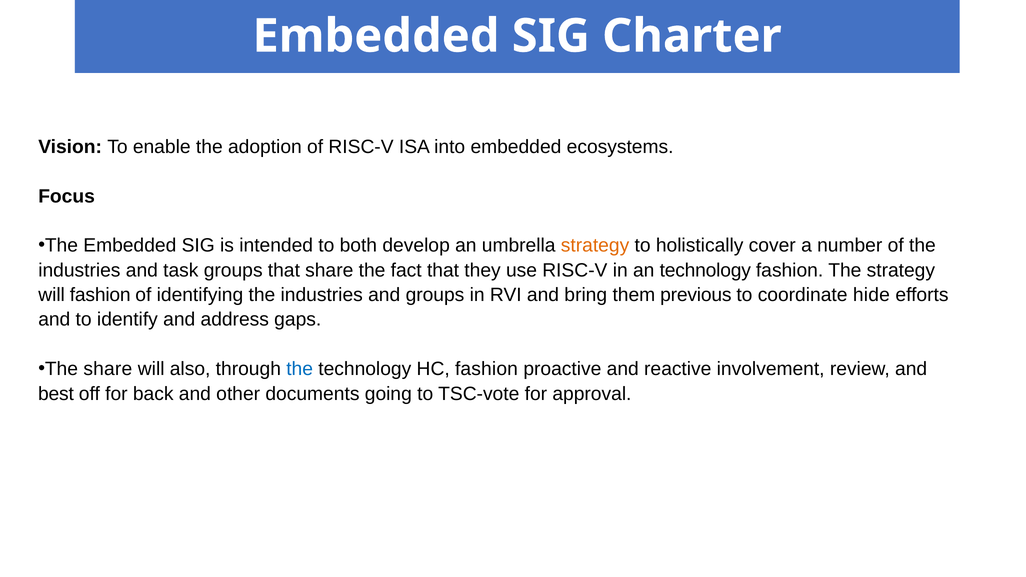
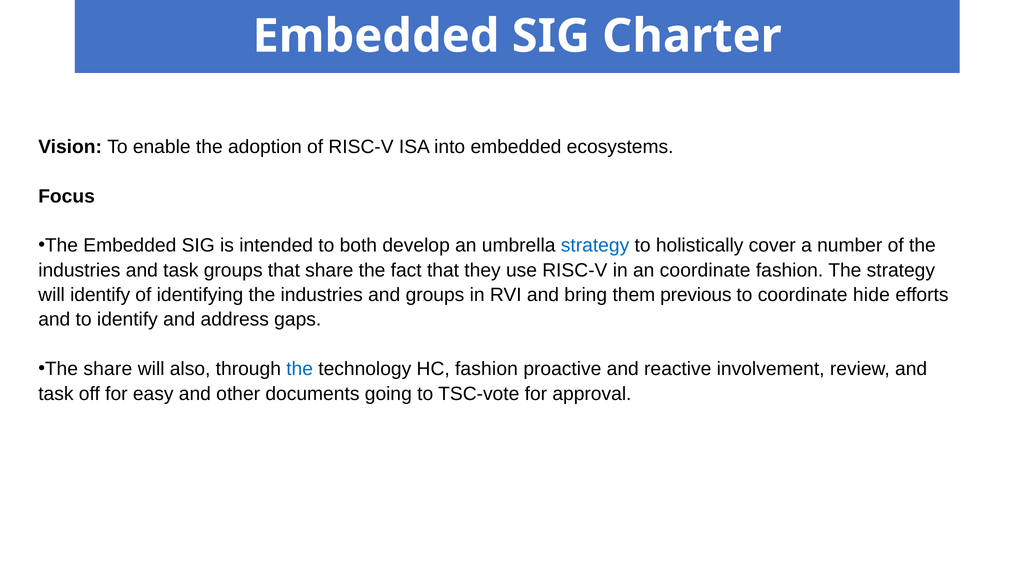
strategy colour: orange -> blue (595, 246)
an technology: technology -> coordinate (705, 270)
will fashion: fashion -> identify (100, 295)
best: best -> task (56, 394)
back: back -> easy (153, 394)
